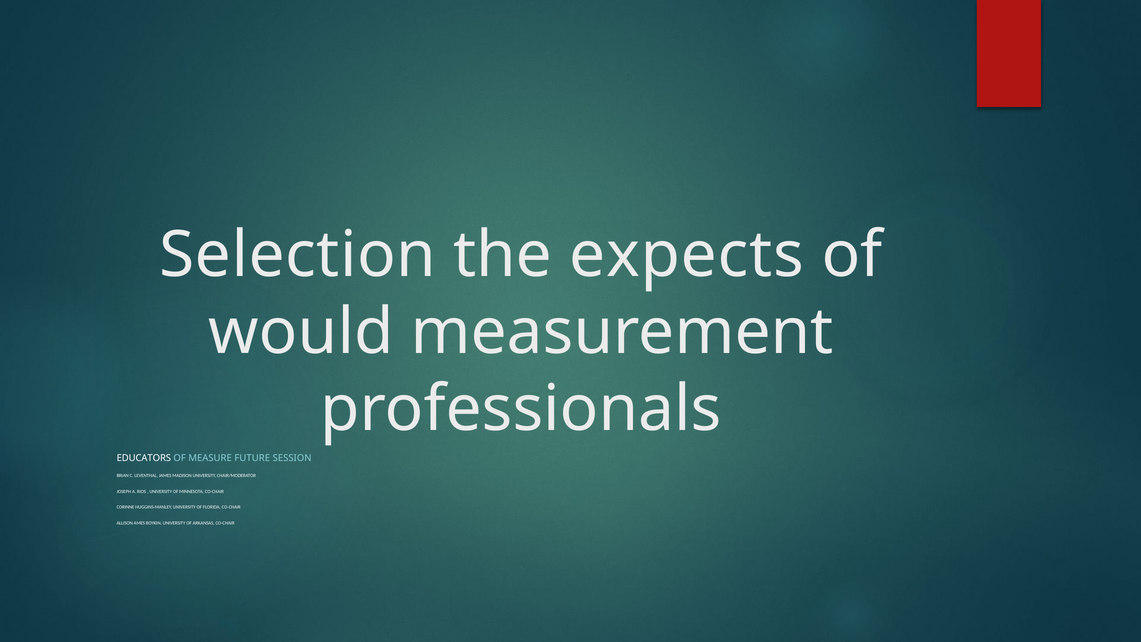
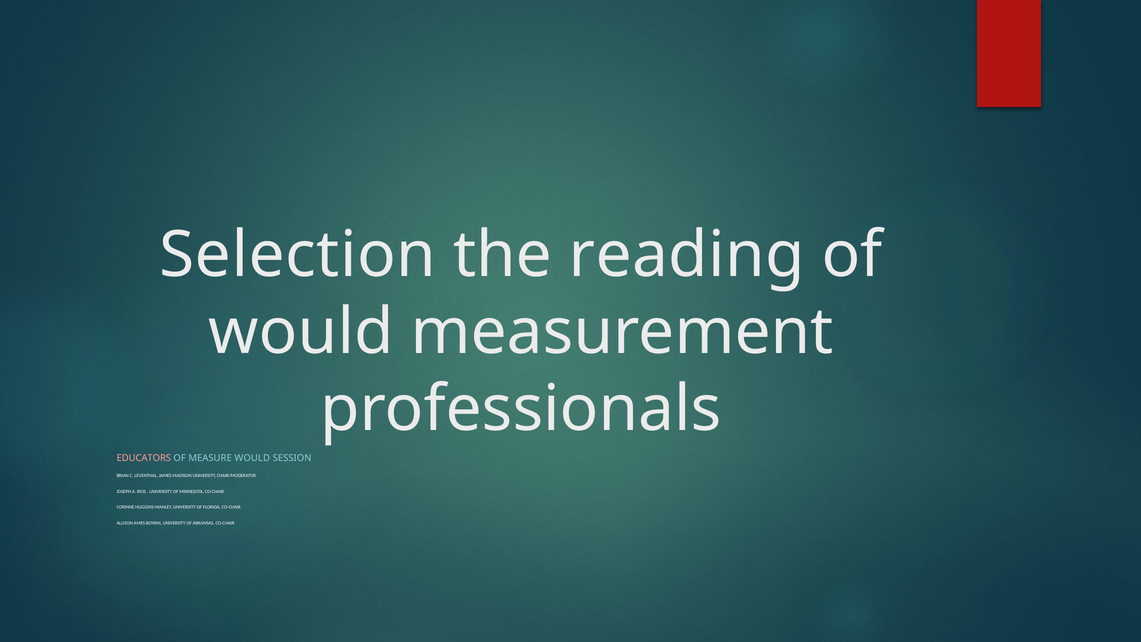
expects: expects -> reading (687, 255)
EDUCATORS colour: white -> pink (144, 458)
MEASURE FUTURE: FUTURE -> WOULD (252, 458)
